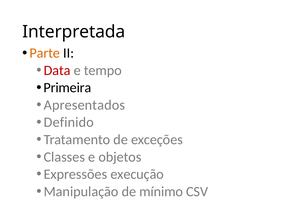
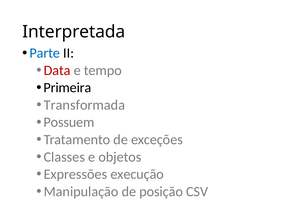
Parte colour: orange -> blue (45, 53)
Apresentados: Apresentados -> Transformada (84, 105)
Definido: Definido -> Possuem (69, 122)
mínimo: mínimo -> posição (161, 192)
